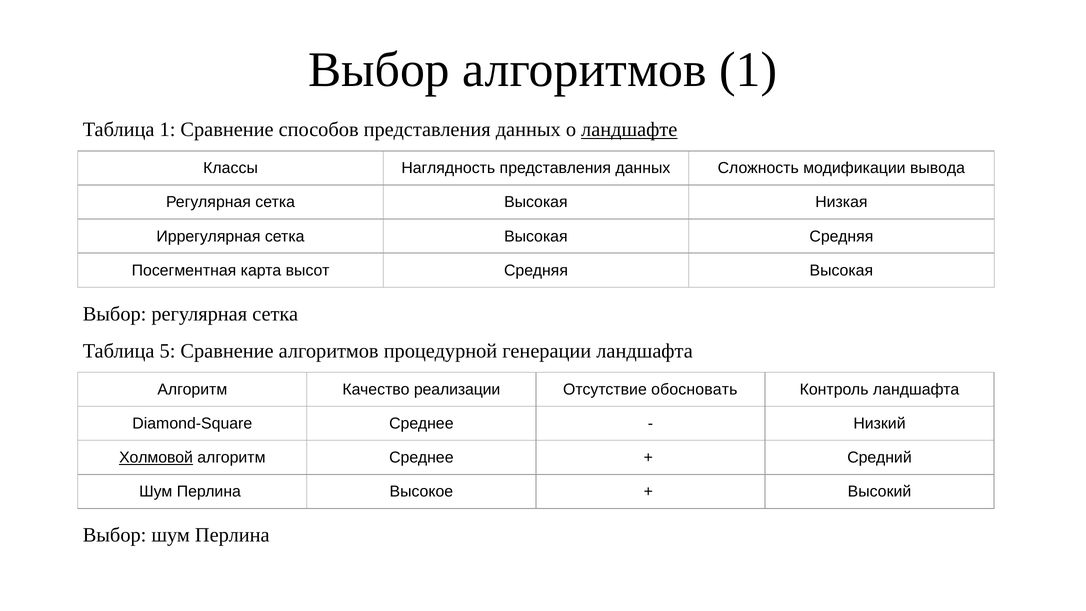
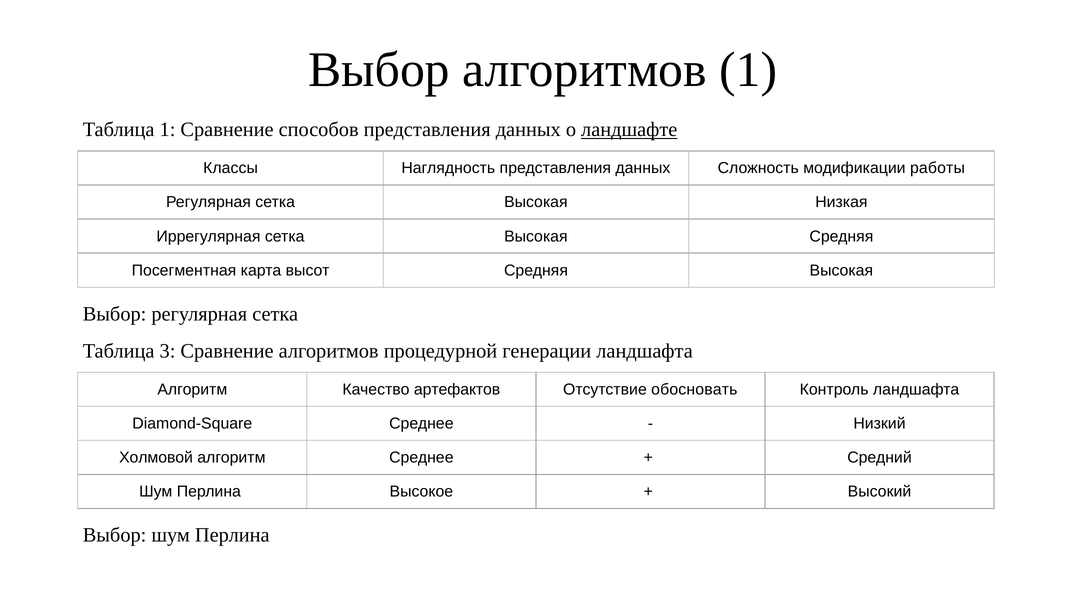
вывода: вывода -> работы (937, 168)
5: 5 -> 3 (167, 351)
реализации: реализации -> артефактов (457, 389)
Холмовой underline: present -> none (156, 458)
